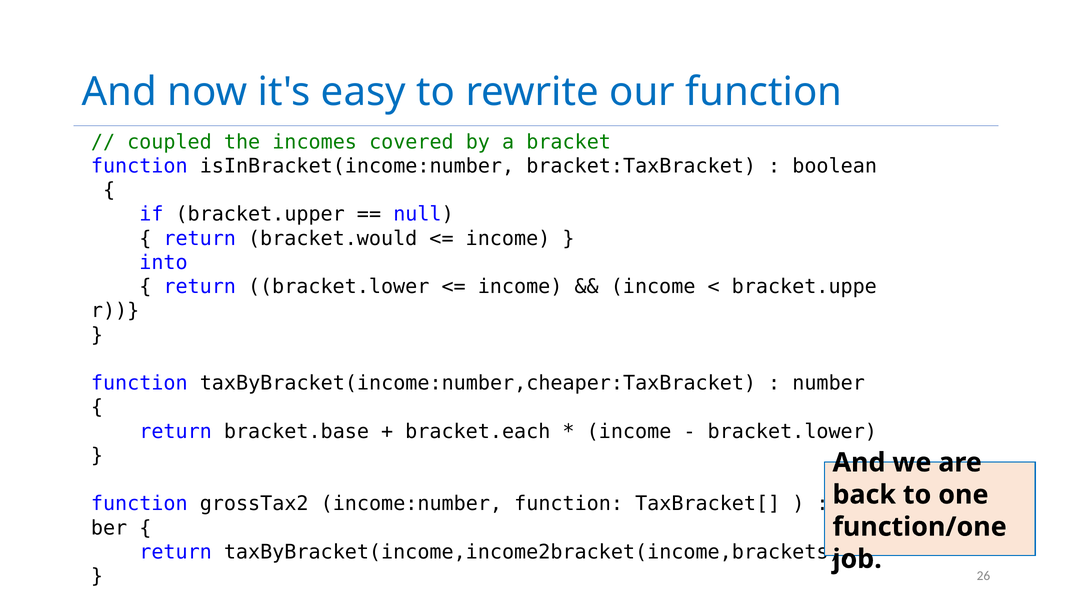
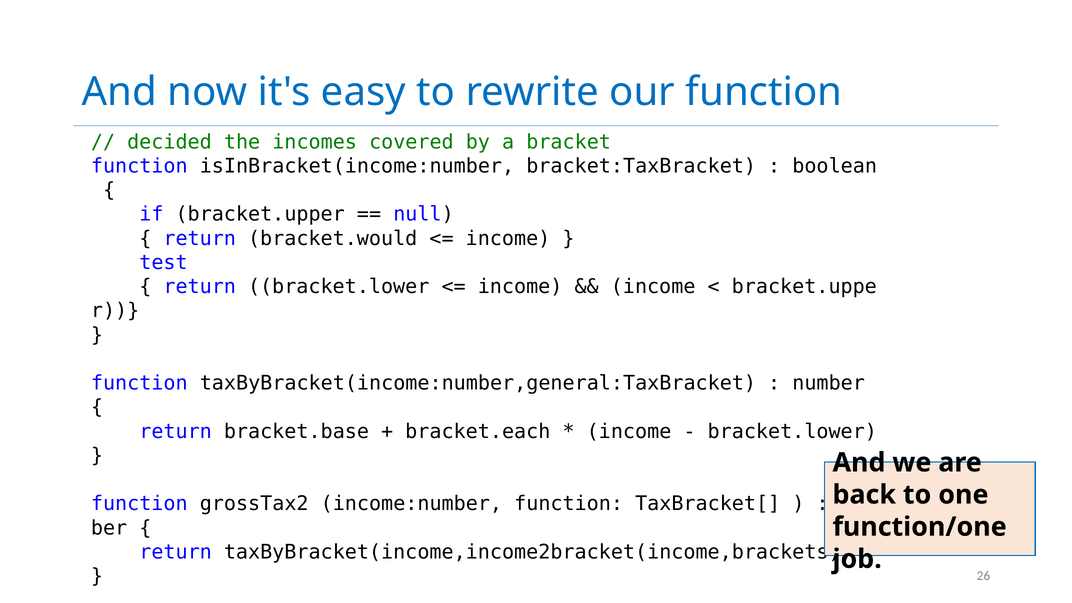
coupled: coupled -> decided (169, 142)
into: into -> test (163, 263)
taxByBracket(income:number,cheaper:TaxBracket: taxByBracket(income:number,cheaper:TaxBracket -> taxByBracket(income:number,general:TaxBracket (478, 383)
